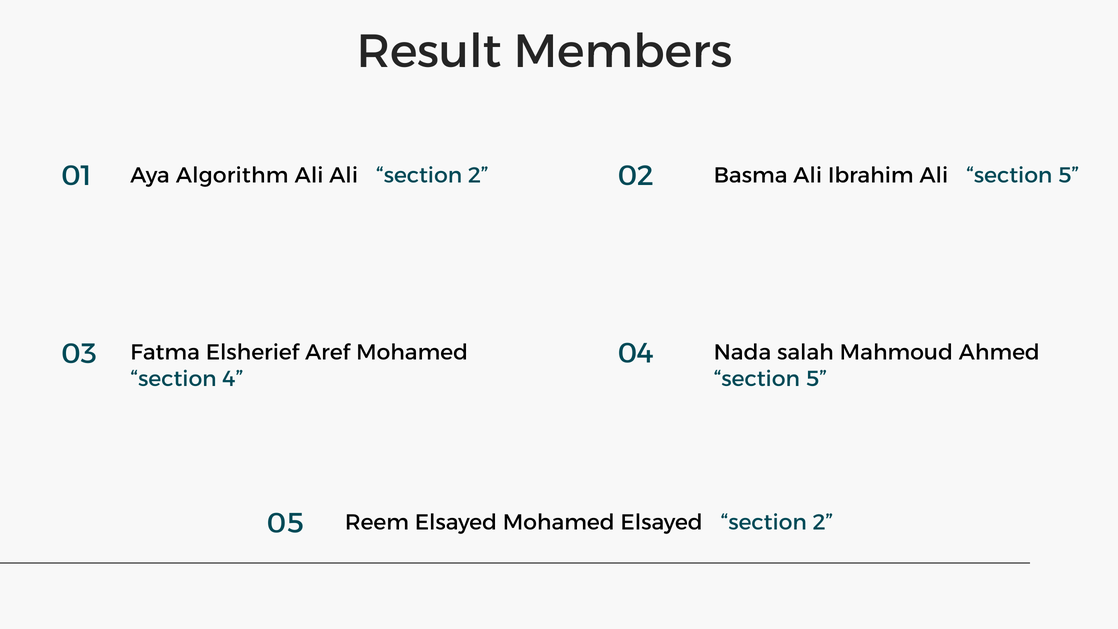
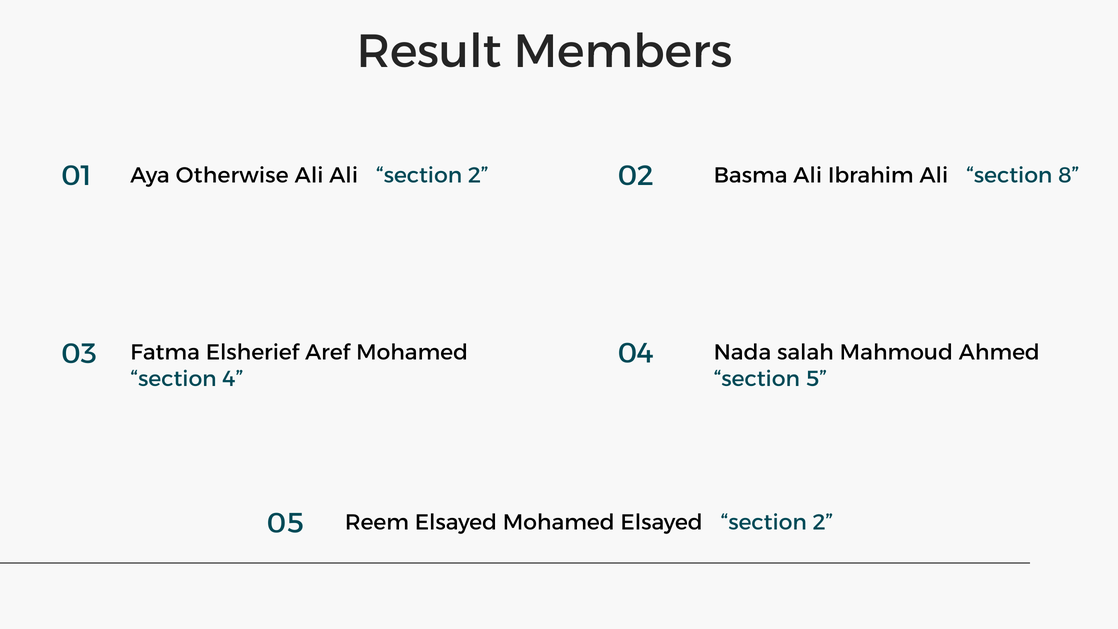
Algorithm: Algorithm -> Otherwise (232, 175)
Ali section 5: 5 -> 8 (1069, 175)
